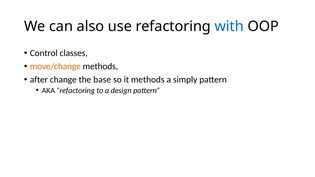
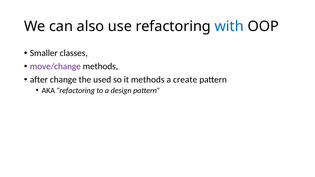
Control: Control -> Smaller (44, 53)
move/change colour: orange -> purple (55, 66)
base: base -> used (102, 80)
simply: simply -> create (185, 80)
